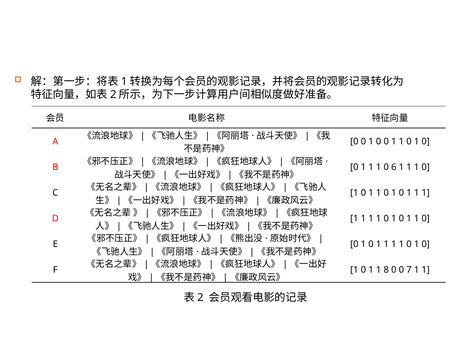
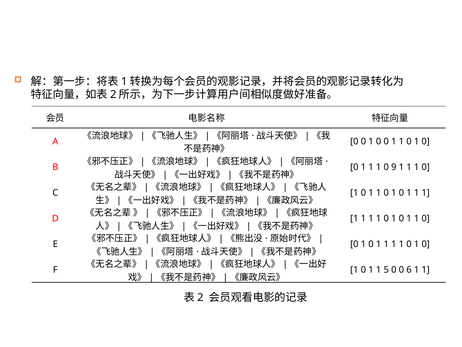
6: 6 -> 9 (394, 167)
8: 8 -> 5 (386, 270)
7: 7 -> 6 (409, 270)
